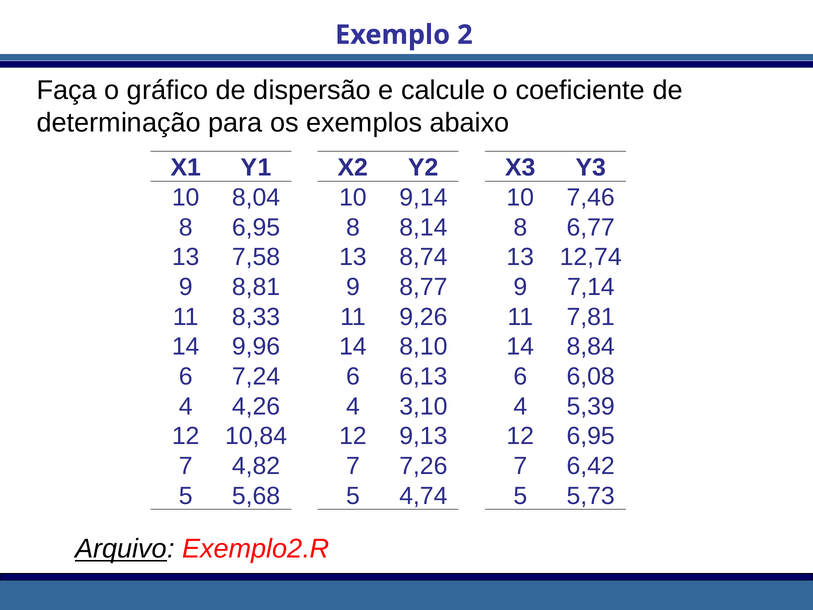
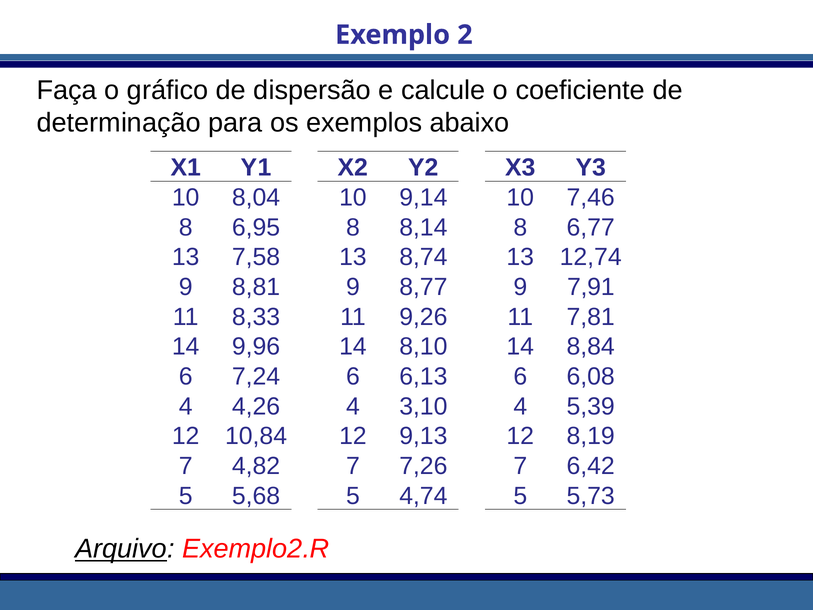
7,14: 7,14 -> 7,91 (591, 287)
12 6,95: 6,95 -> 8,19 (591, 436)
